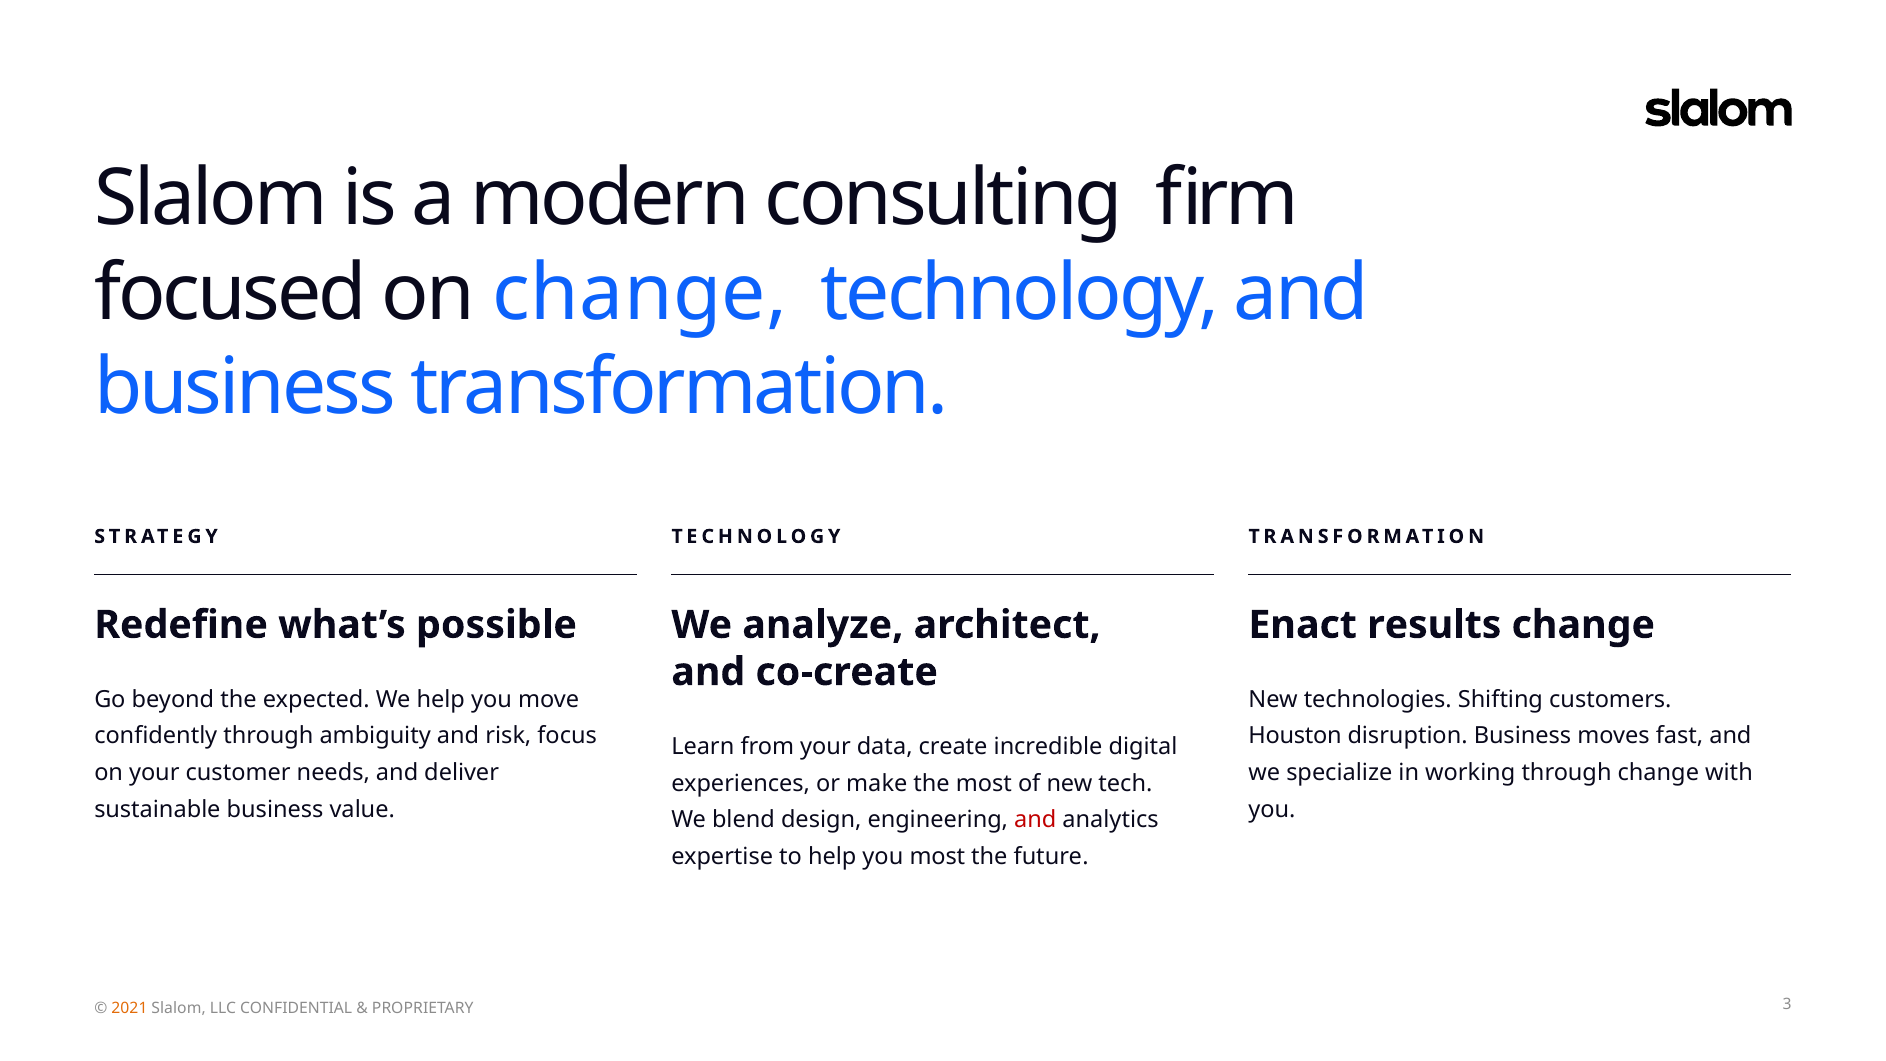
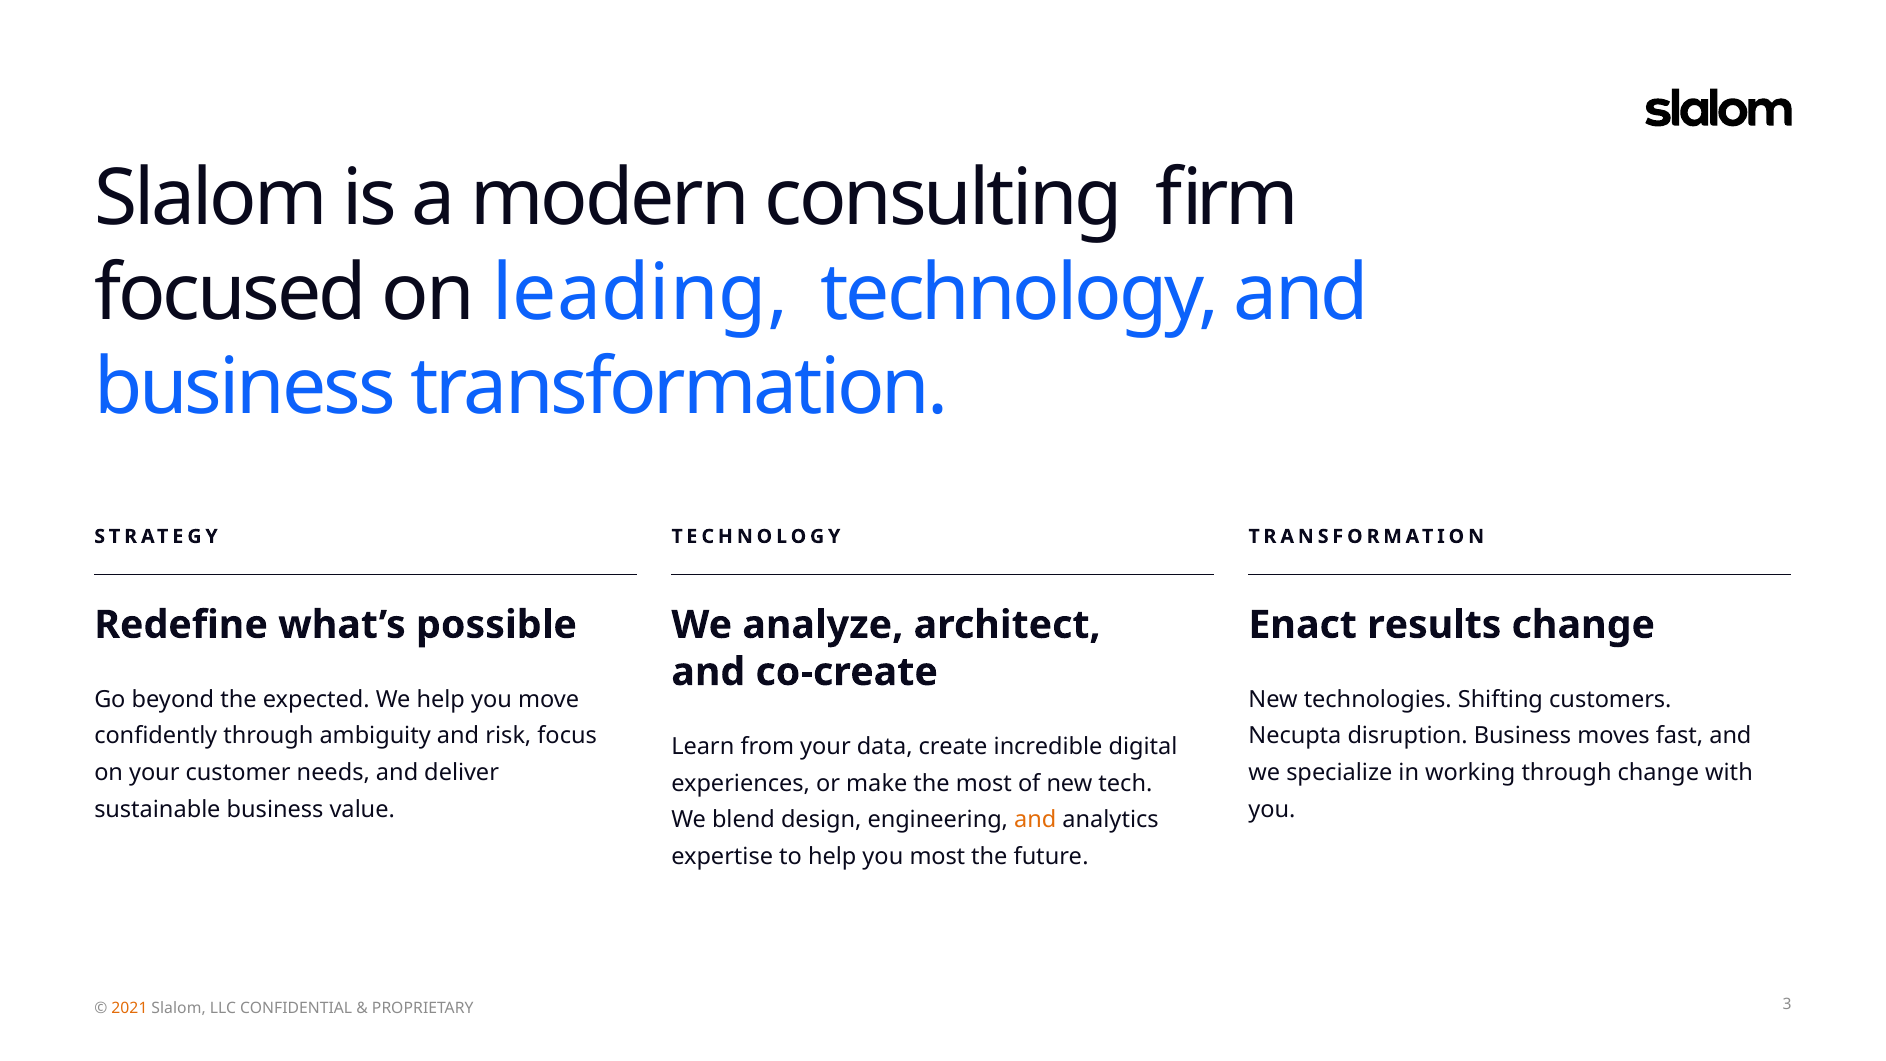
on change: change -> leading (640, 293)
Houston: Houston -> Necupta (1295, 736)
and colour: red -> orange (1035, 820)
